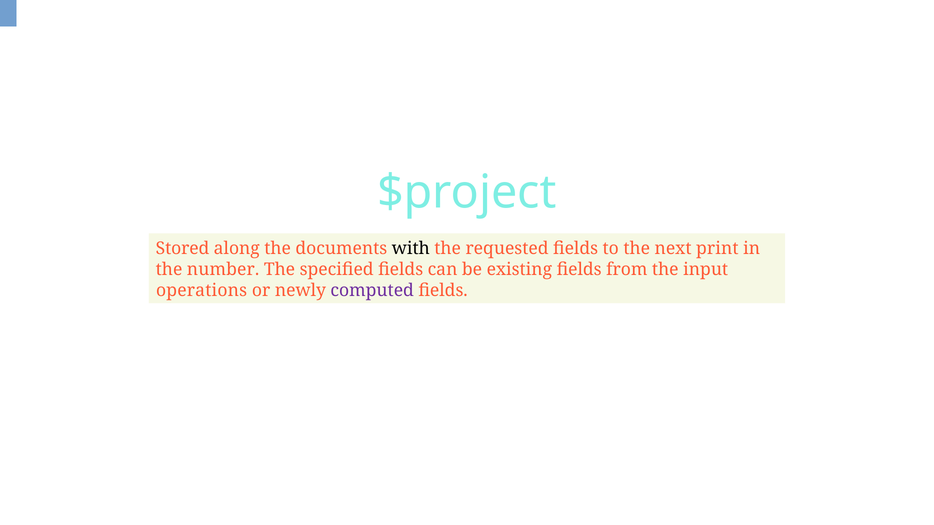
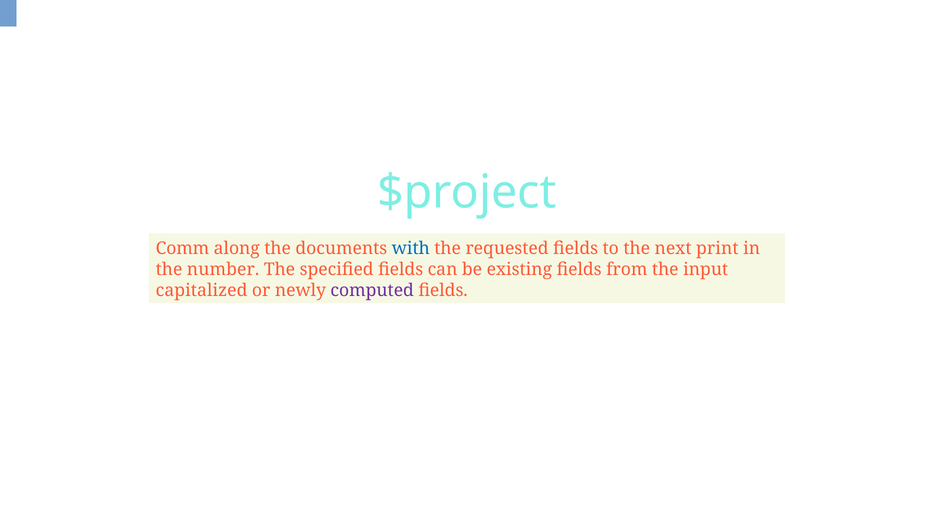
Stored: Stored -> Comm (183, 249)
with colour: black -> blue (411, 249)
operations: operations -> capitalized (202, 291)
